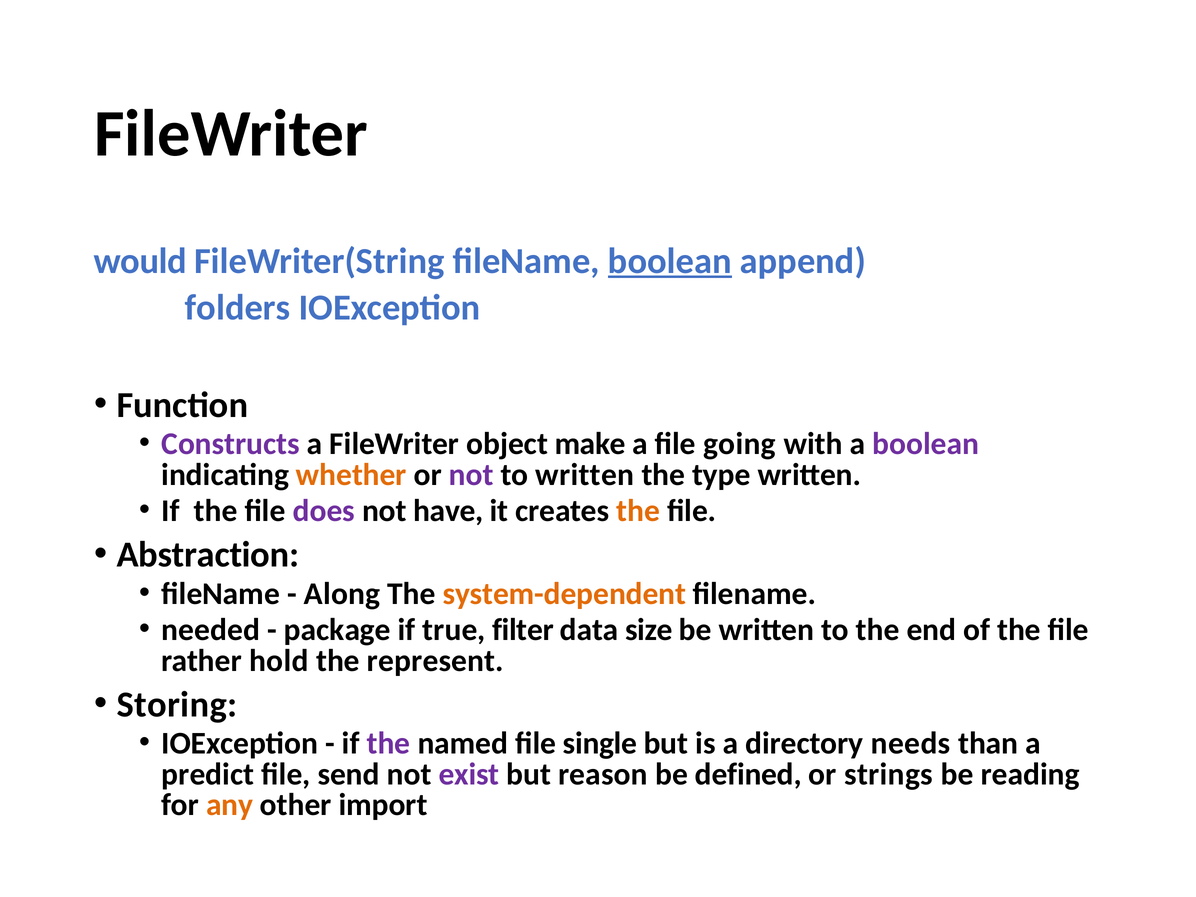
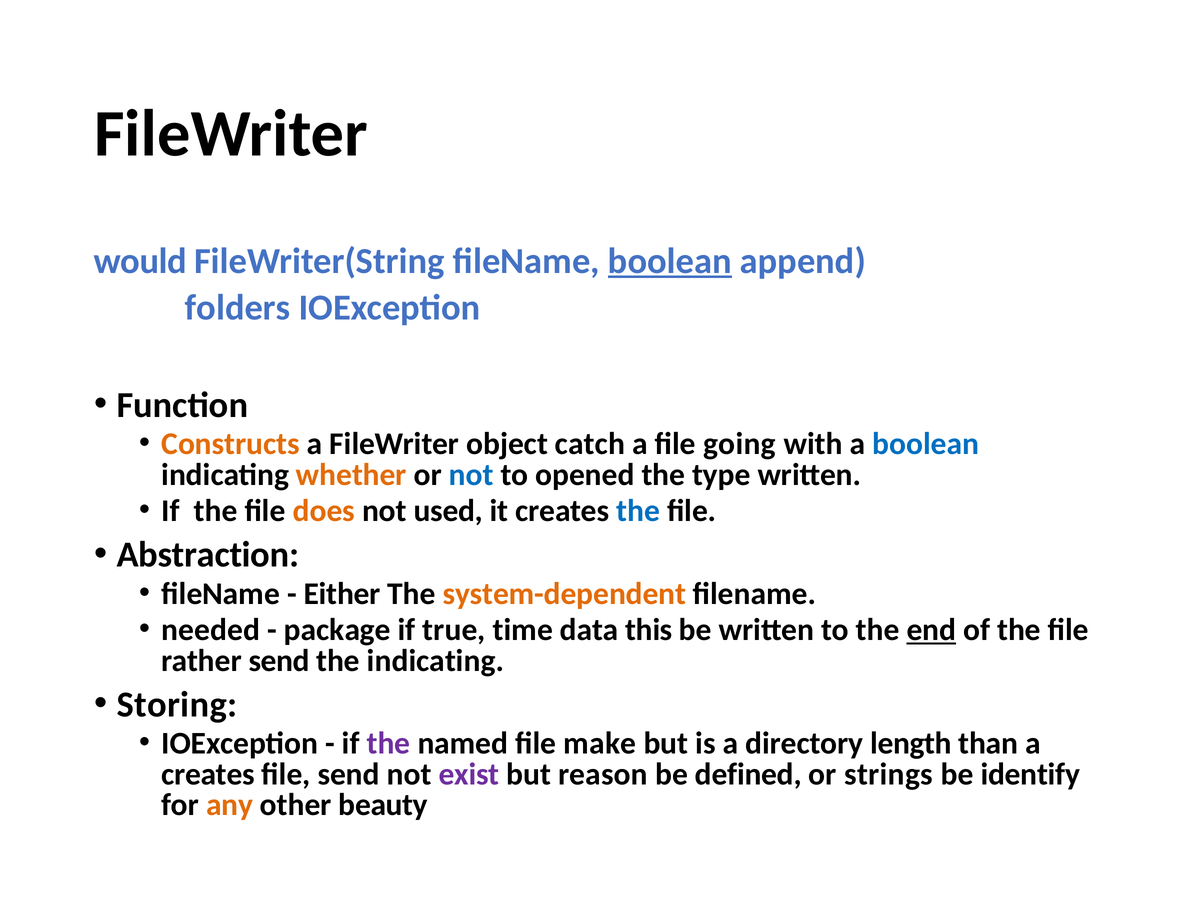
Constructs colour: purple -> orange (231, 444)
make: make -> catch (590, 444)
boolean colour: purple -> blue (926, 444)
not colour: purple -> blue (471, 475)
to written: written -> opened (585, 475)
does colour: purple -> orange (324, 511)
have: have -> used (448, 511)
the colour: orange -> blue (638, 511)
Along: Along -> Either (342, 594)
filter: filter -> time (523, 630)
size: size -> this (649, 630)
end underline: none -> present (931, 630)
rather hold: hold -> send (279, 661)
the represent: represent -> indicating (435, 661)
single: single -> make (600, 744)
needs: needs -> length (911, 744)
predict: predict -> creates (208, 774)
reading: reading -> identify (1030, 774)
import: import -> beauty (383, 805)
